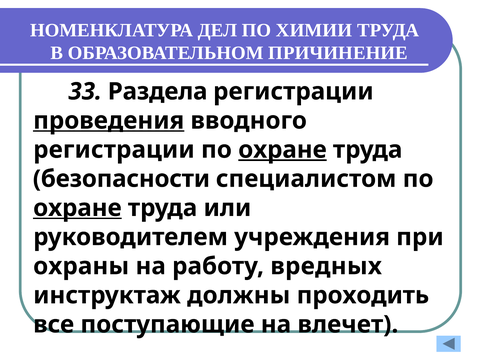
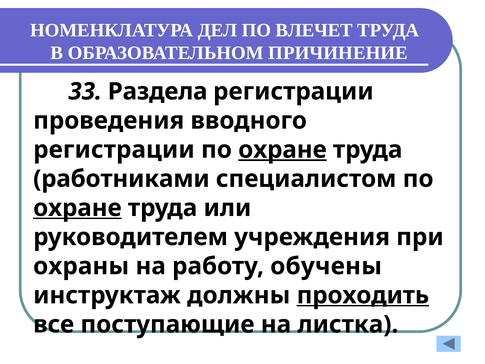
ХИМИИ: ХИМИИ -> ВЛЕЧЕТ (314, 30)
проведения underline: present -> none (109, 121)
безопасности: безопасности -> работниками (121, 179)
вредных: вредных -> обучены (326, 266)
проходить underline: none -> present (363, 295)
влечет: влечет -> листка (348, 324)
